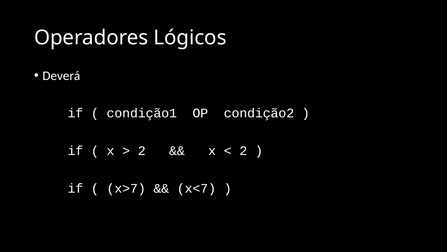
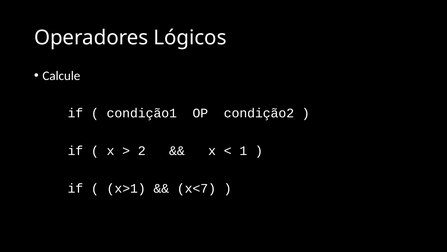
Deverá: Deverá -> Calcule (61, 76)
2: 2 -> 1 (243, 151)
x>7: x>7 -> x>1 (126, 188)
